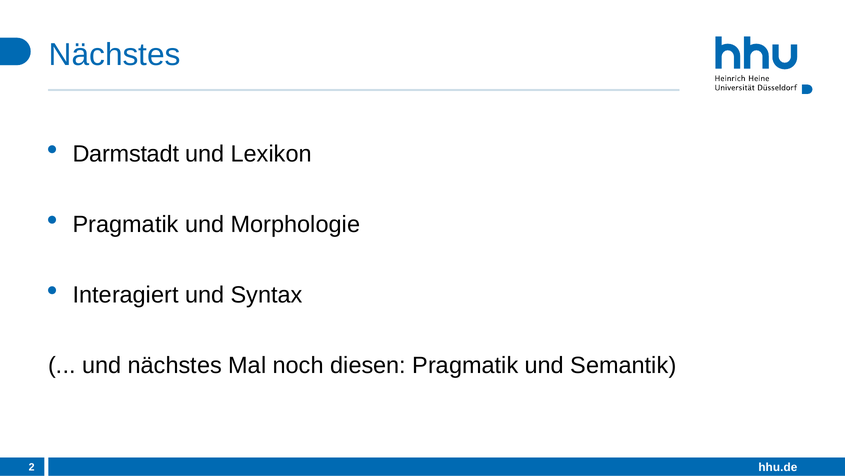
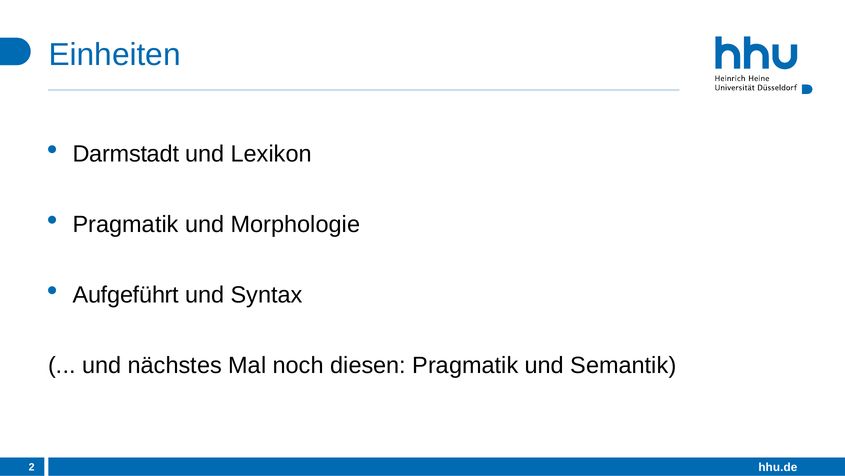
Nächstes: Nächstes -> Einheiten (115, 55)
Interagiert: Interagiert -> Aufgeführt (126, 295)
